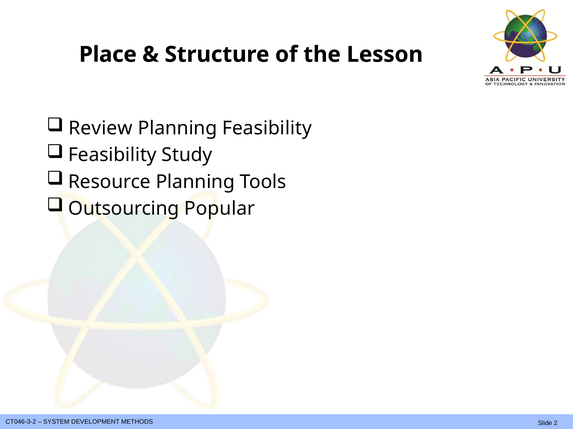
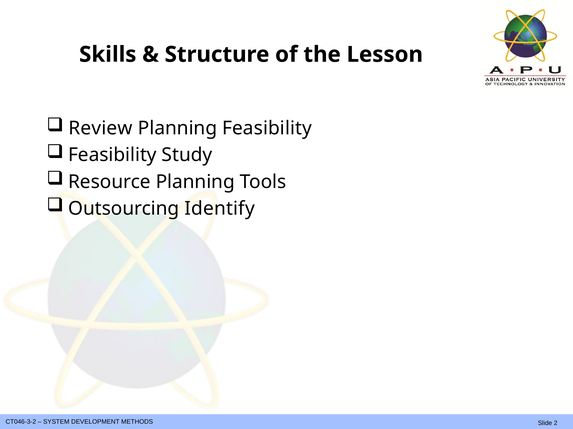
Place: Place -> Skills (108, 55)
Popular: Popular -> Identify (220, 209)
